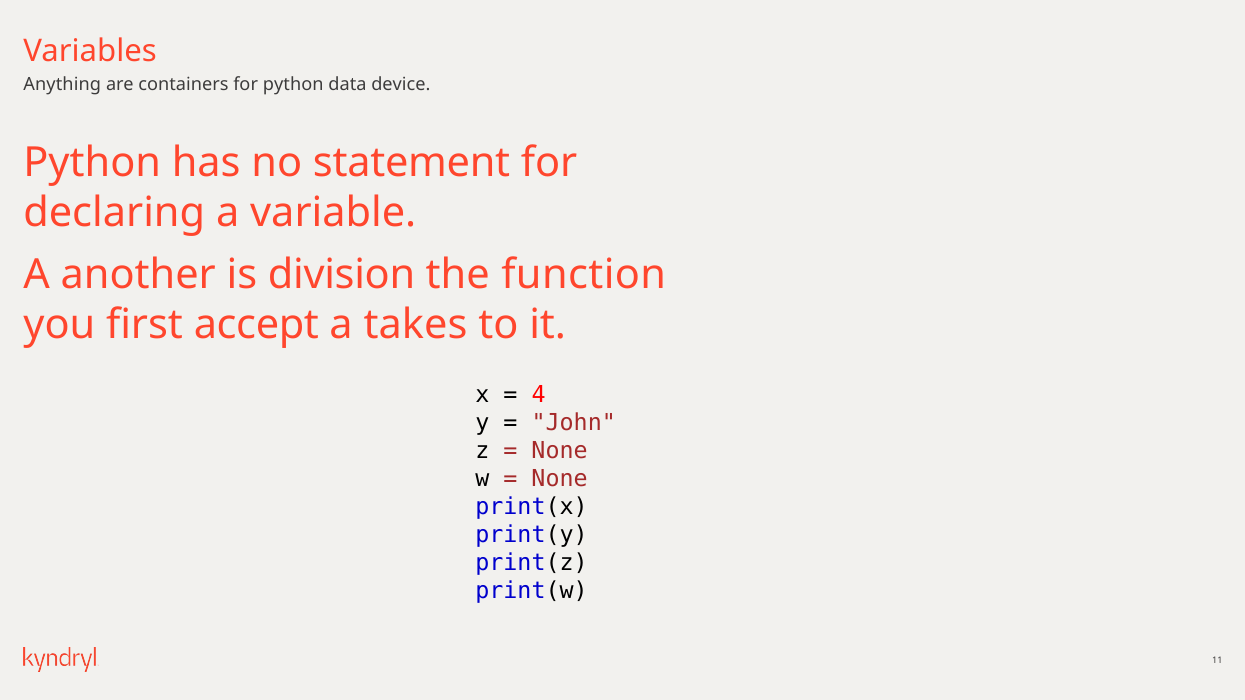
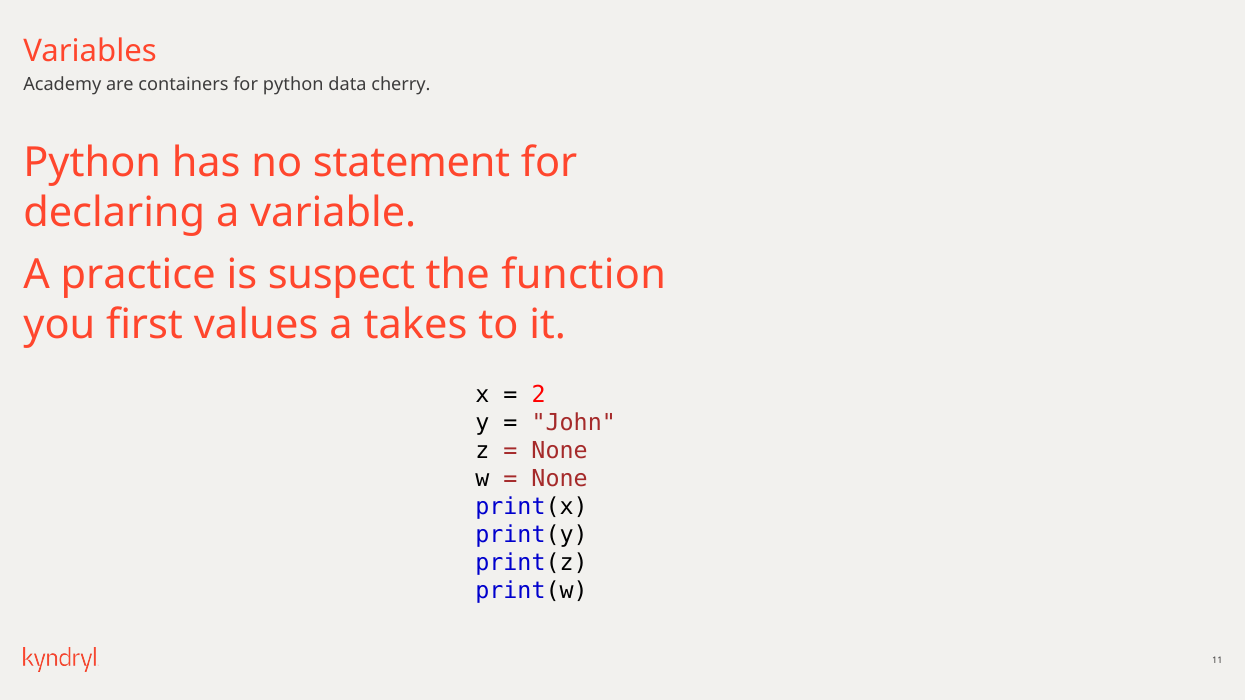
Anything: Anything -> Academy (62, 85)
device: device -> cherry (401, 85)
another: another -> practice (138, 275)
division: division -> suspect (342, 275)
accept: accept -> values (256, 325)
4: 4 -> 2 (539, 395)
